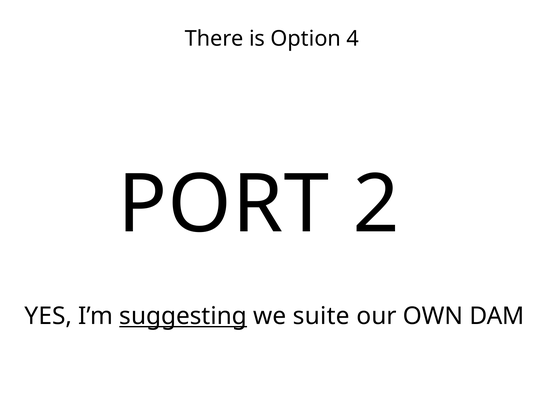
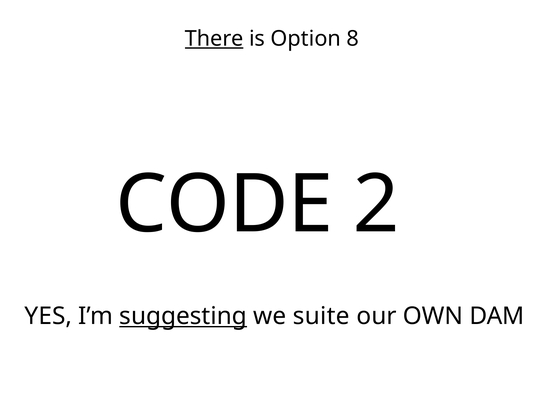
There underline: none -> present (214, 39)
4: 4 -> 8 (353, 39)
PORT: PORT -> CODE (224, 205)
